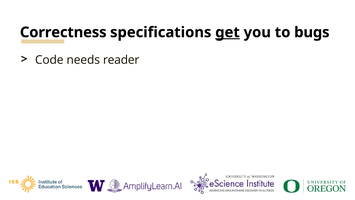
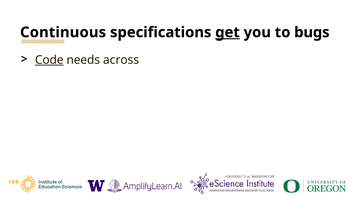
Correctness: Correctness -> Continuous (63, 32)
Code underline: none -> present (49, 60)
reader: reader -> across (121, 60)
